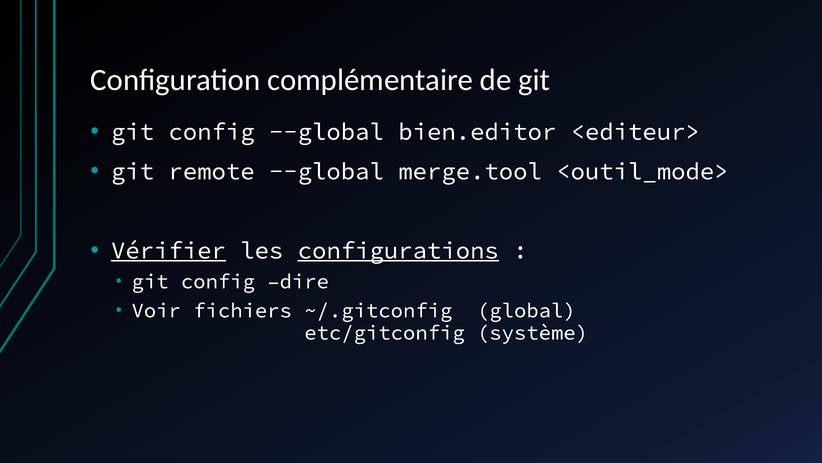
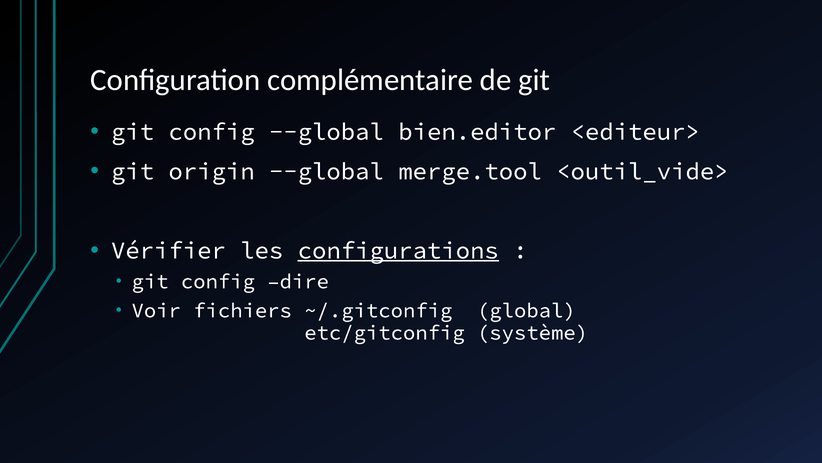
remote: remote -> origin (212, 171)
<outil_mode>: <outil_mode> -> <outil_vide> (642, 171)
Vérifier underline: present -> none (168, 250)
